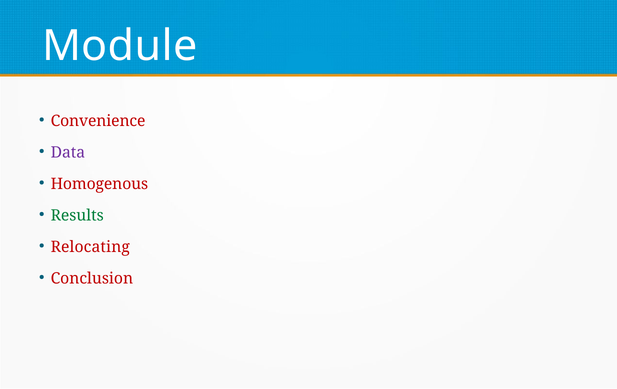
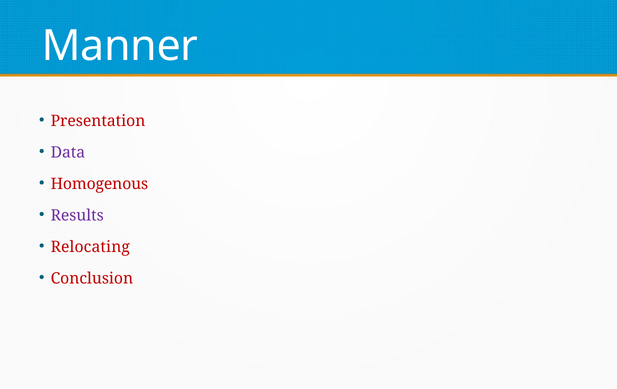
Module: Module -> Manner (120, 46)
Convenience: Convenience -> Presentation (98, 121)
Results colour: green -> purple (77, 215)
